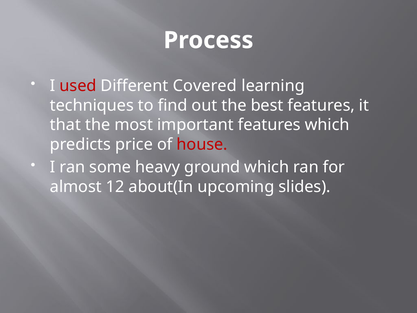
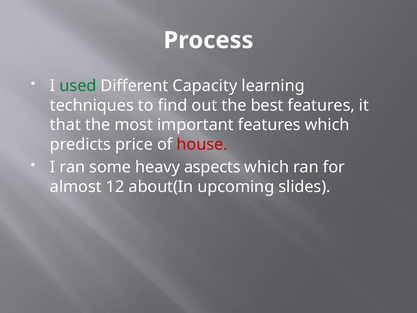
used colour: red -> green (78, 86)
Covered: Covered -> Capacity (205, 86)
ground: ground -> aspects (212, 167)
